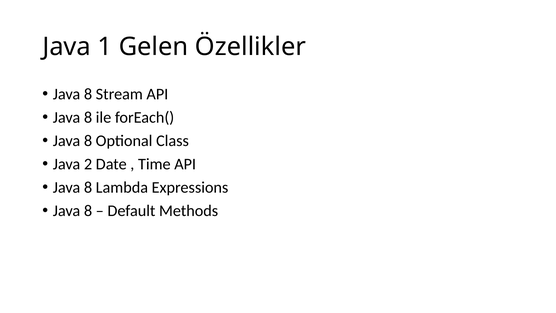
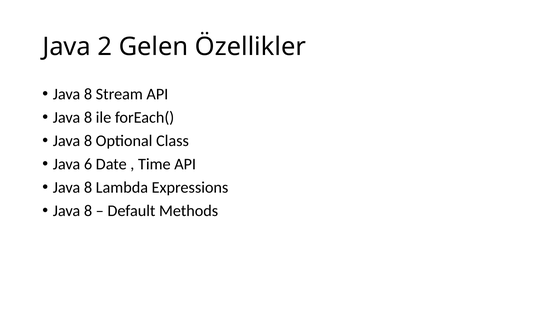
1: 1 -> 2 (105, 47)
2: 2 -> 6 (88, 164)
